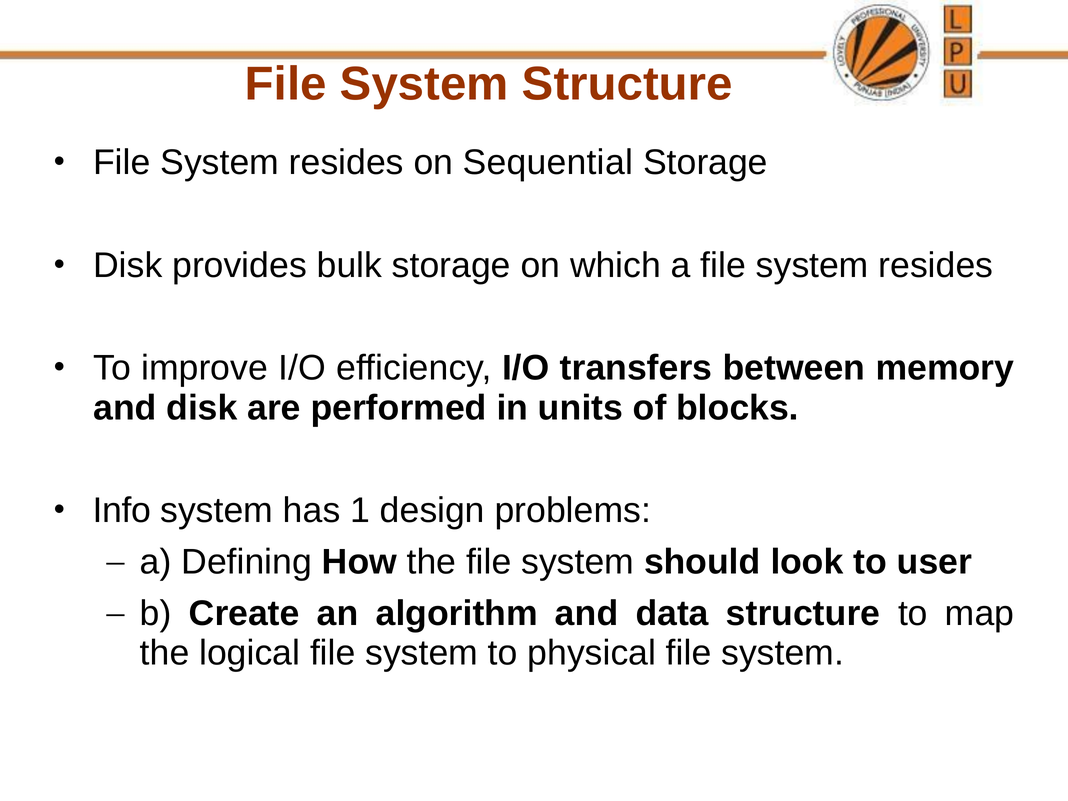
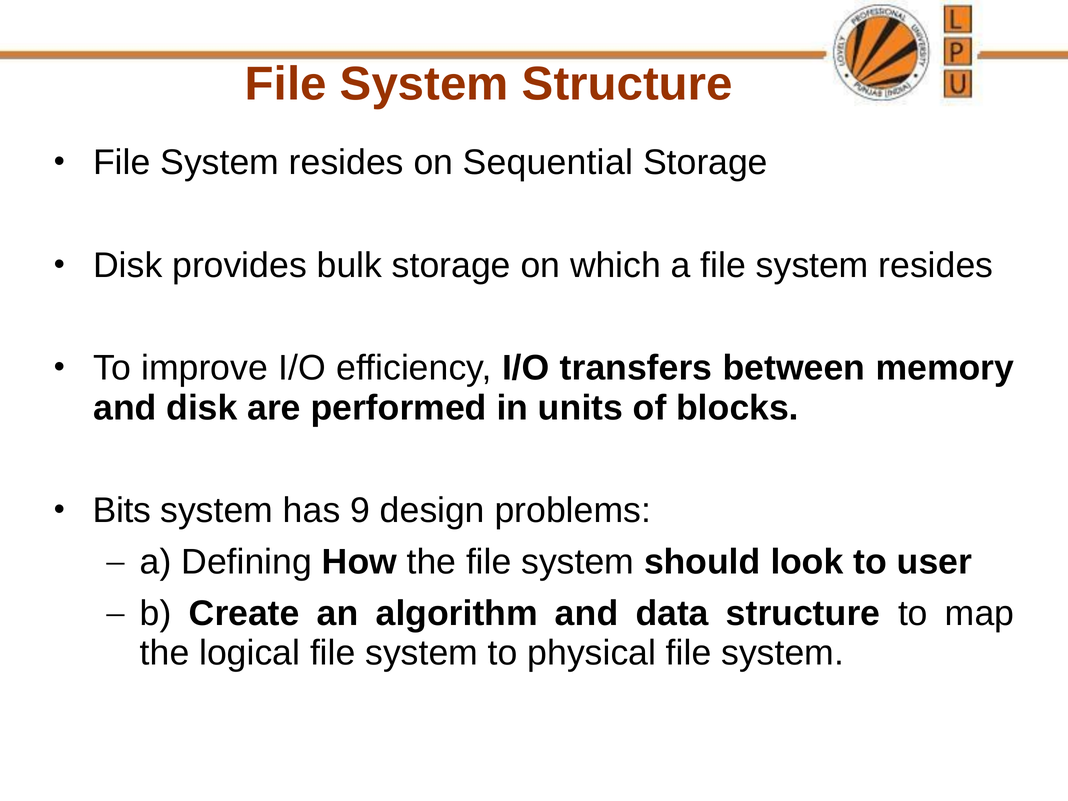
Info: Info -> Bits (122, 511)
1: 1 -> 9 (360, 511)
